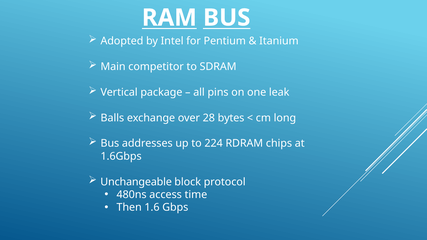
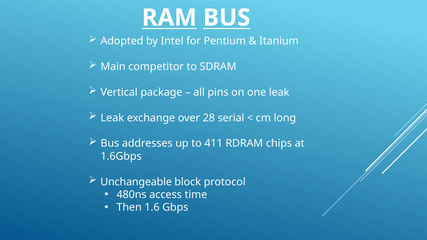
Balls: Balls -> Leak (112, 118)
bytes: bytes -> serial (231, 118)
224: 224 -> 411 (214, 144)
